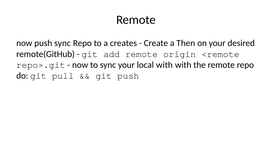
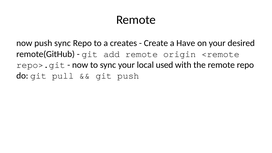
Then: Then -> Have (186, 43)
local with: with -> used (164, 65)
